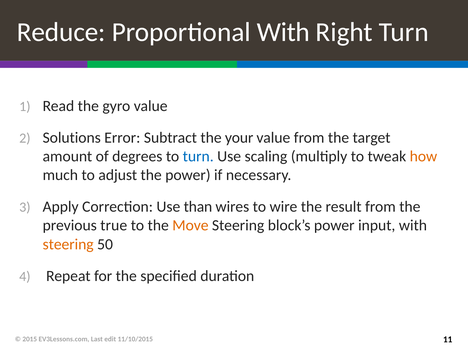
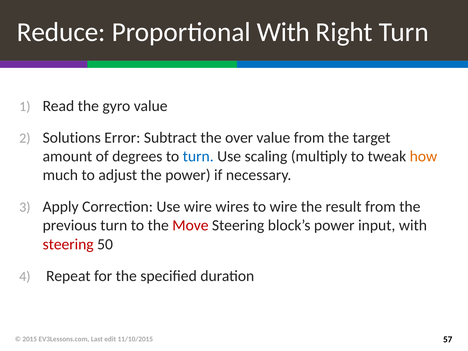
your: your -> over (239, 138)
Use than: than -> wire (198, 207)
previous true: true -> turn (114, 225)
Move colour: orange -> red (190, 225)
steering colour: orange -> red (68, 244)
11: 11 -> 57 (448, 339)
